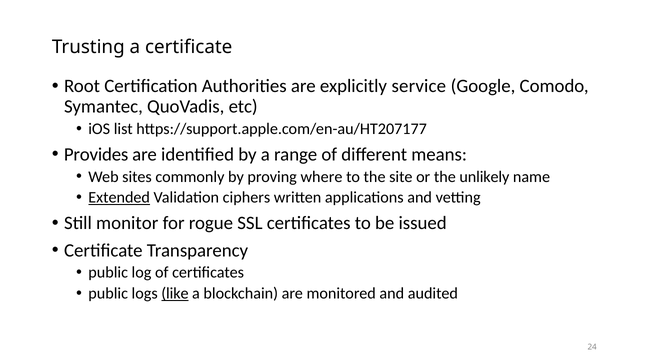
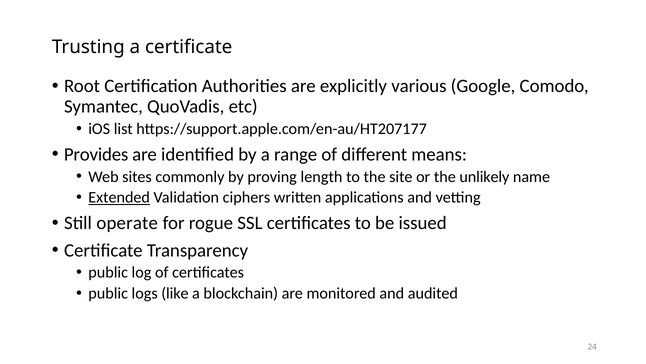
service: service -> various (419, 86)
where: where -> length (322, 176)
monitor: monitor -> operate (127, 223)
like underline: present -> none (175, 293)
